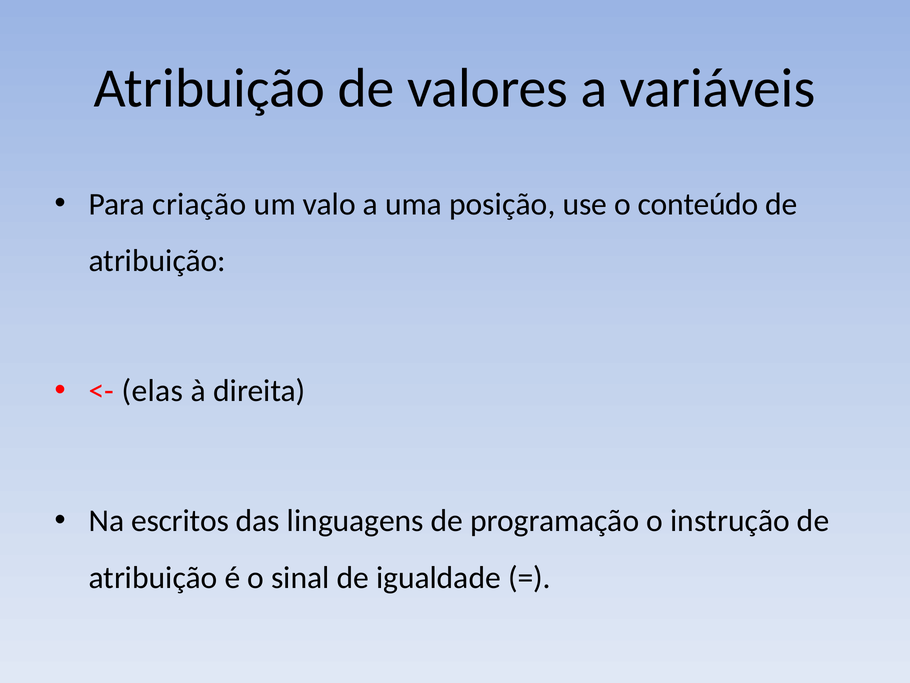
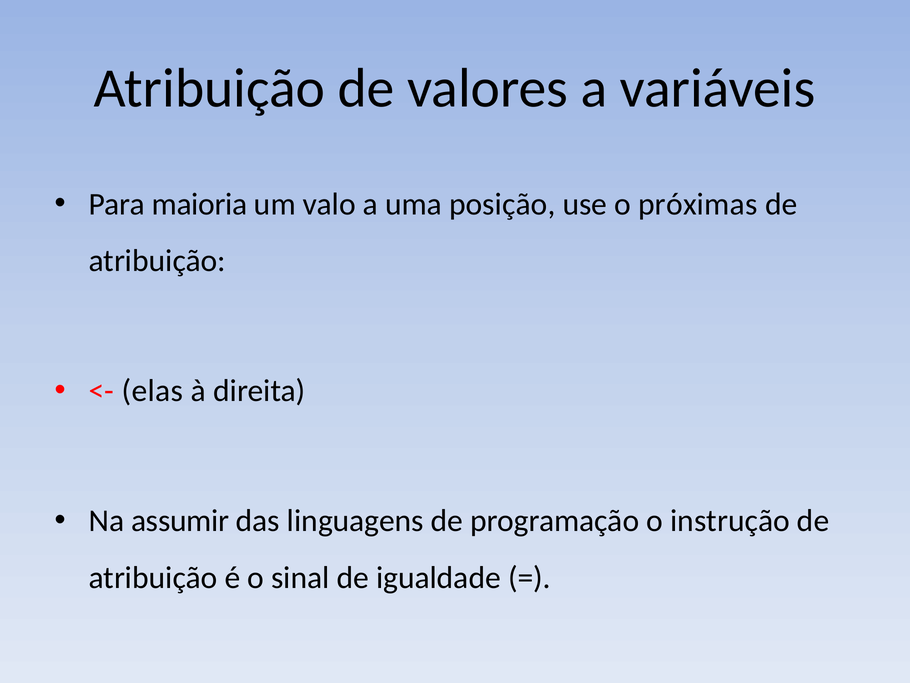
criação: criação -> maioria (200, 204)
conteúdo: conteúdo -> próximas (698, 204)
escritos: escritos -> assumir (180, 521)
